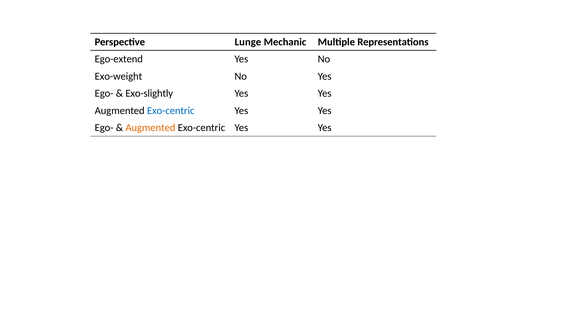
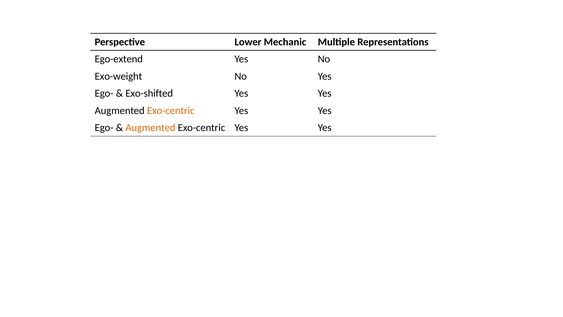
Lunge: Lunge -> Lower (248, 42)
Exo-slightly: Exo-slightly -> Exo-shifted (149, 93)
Exo-centric colour: blue -> orange (171, 110)
